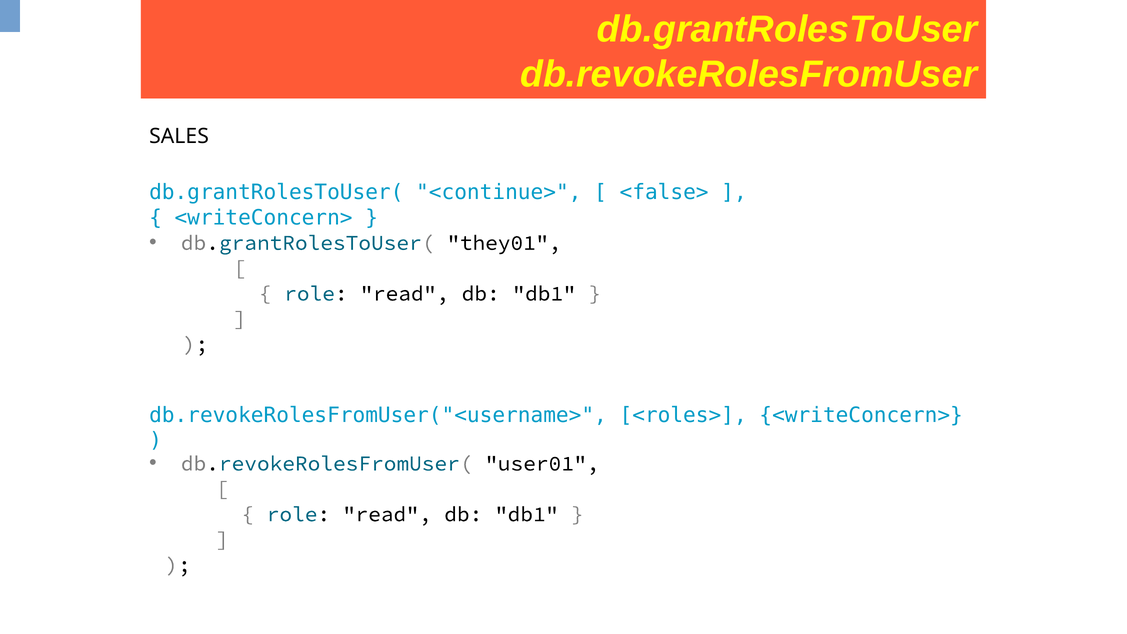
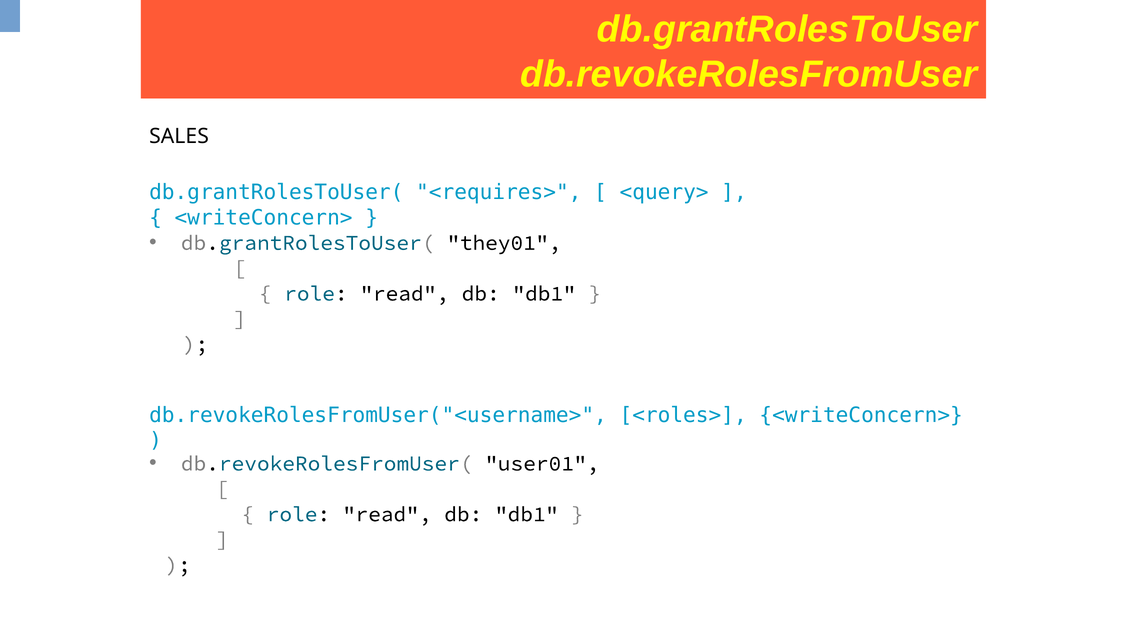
<continue>: <continue> -> <requires> (499, 192)
<false>: <false> -> <query> (664, 192)
